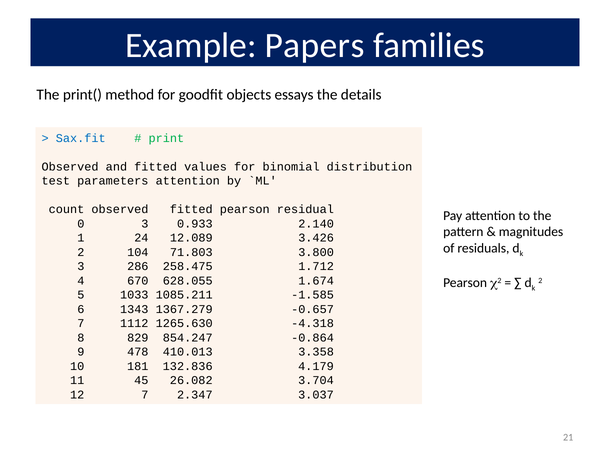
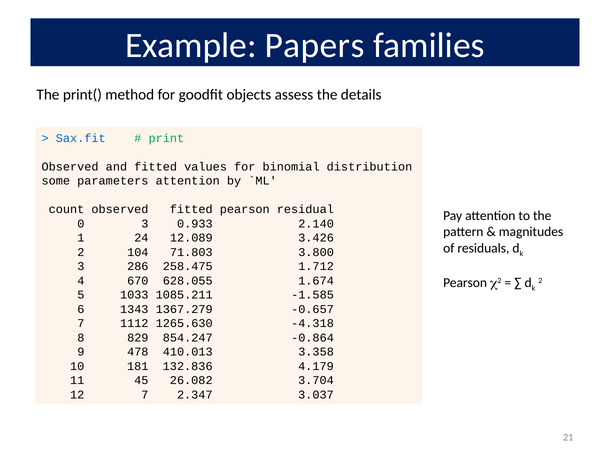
essays: essays -> assess (294, 95)
test: test -> some (56, 181)
